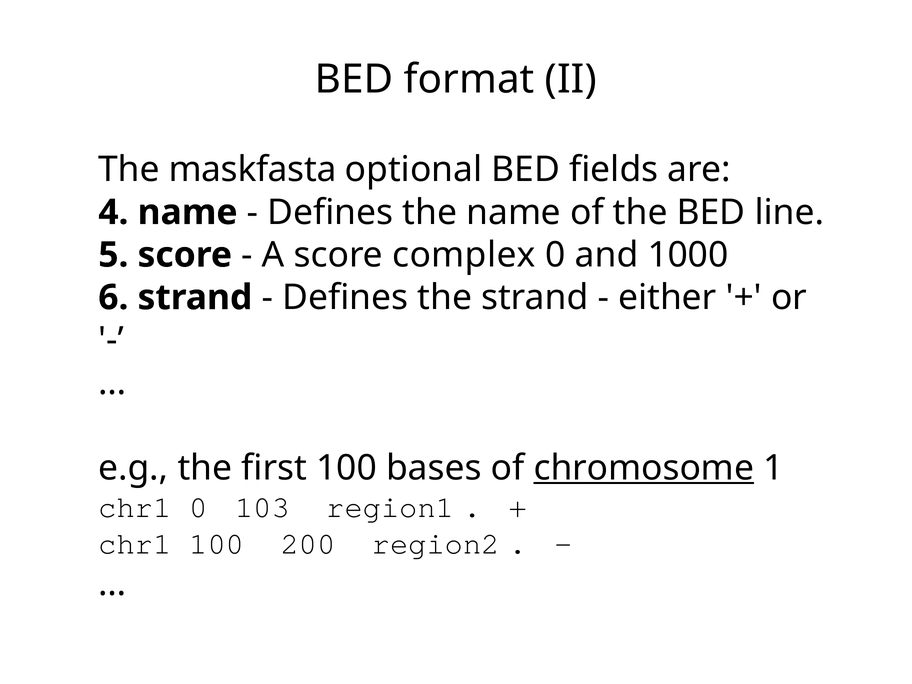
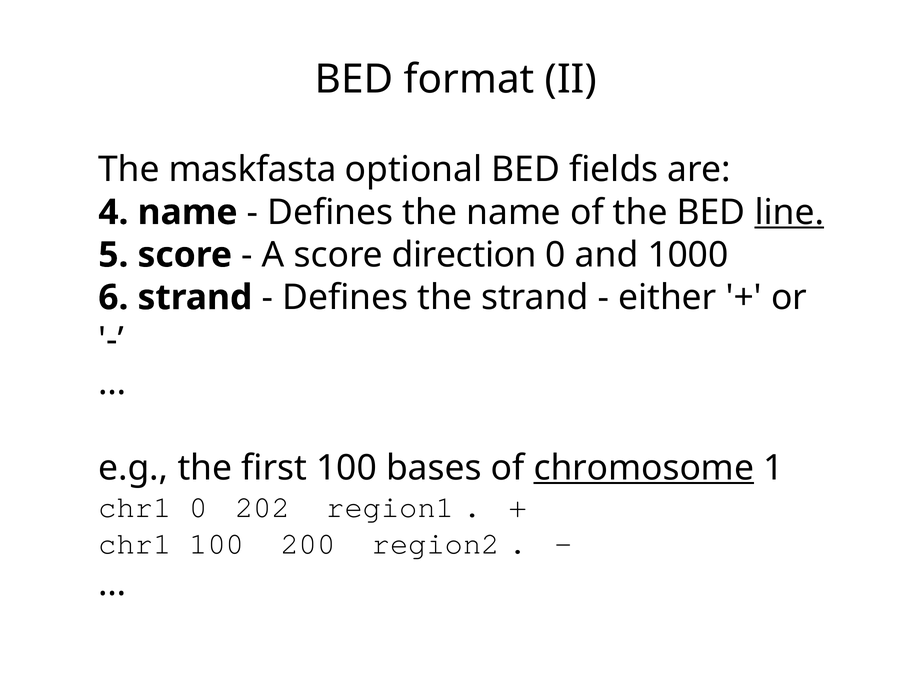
line underline: none -> present (789, 212)
complex: complex -> direction (464, 255)
103: 103 -> 202 (262, 507)
